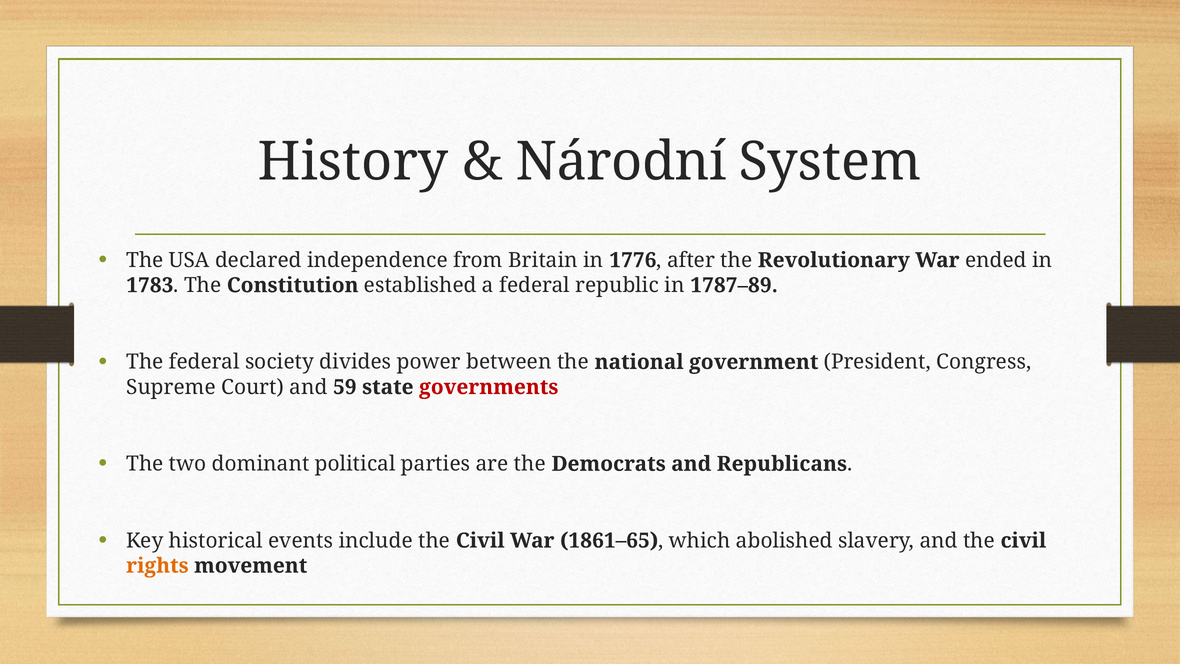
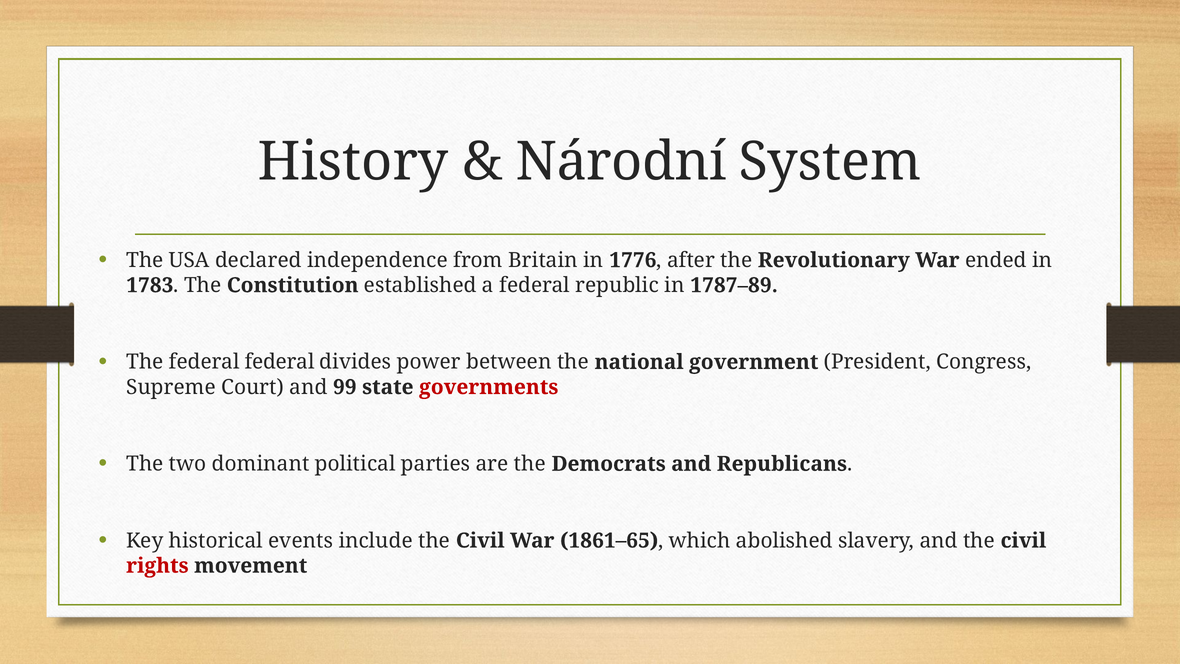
federal society: society -> federal (280, 362)
59: 59 -> 99 (345, 387)
rights colour: orange -> red (157, 566)
